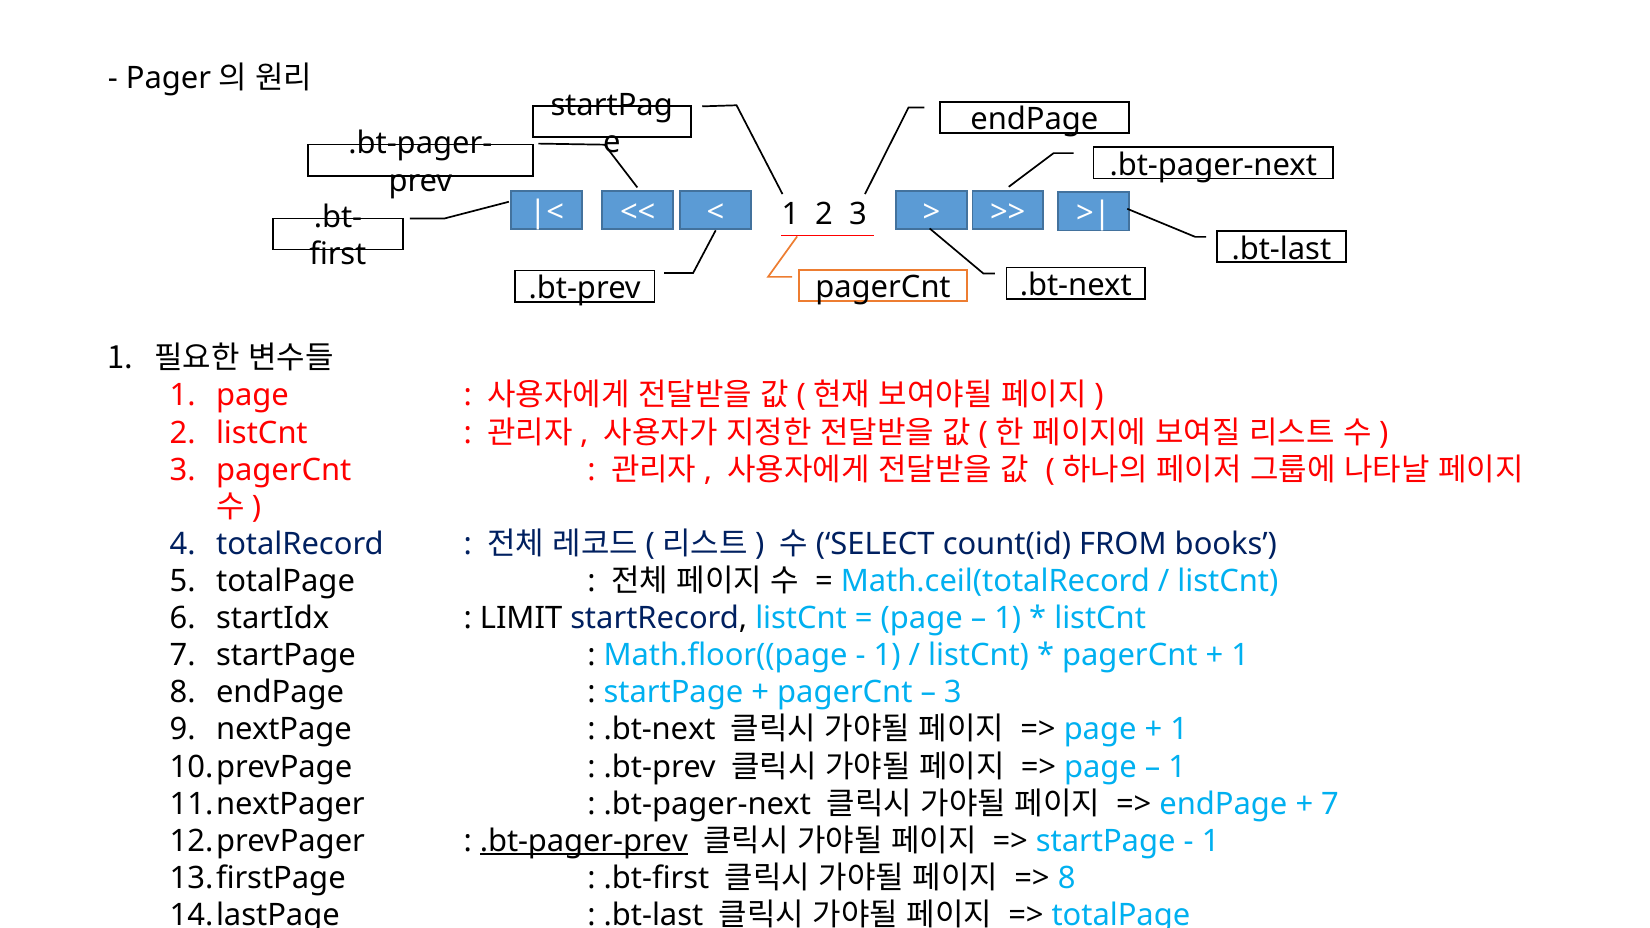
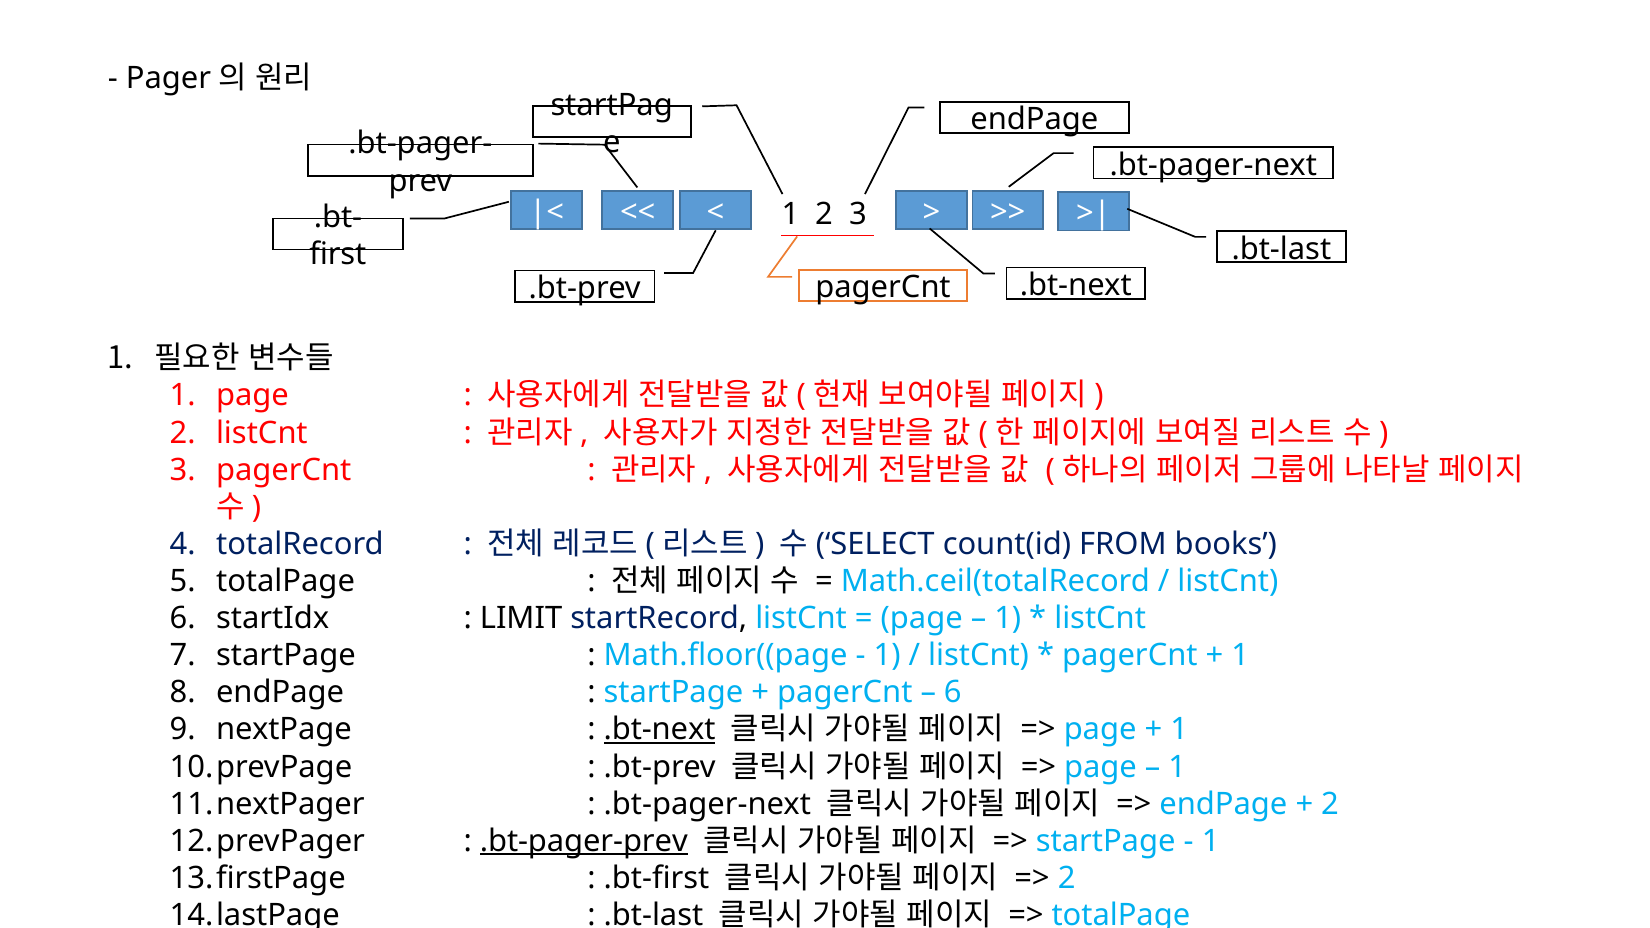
3: 3 -> 6 (953, 693)
.bt-next underline: none -> present (660, 730)
7: 7 -> 2 (1330, 804)
8: 8 -> 2 (1067, 878)
